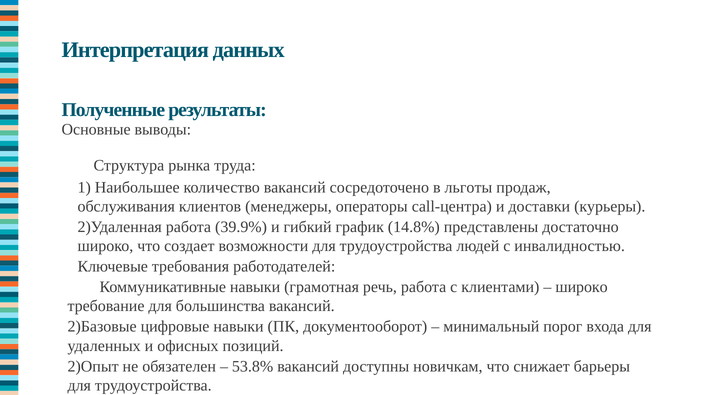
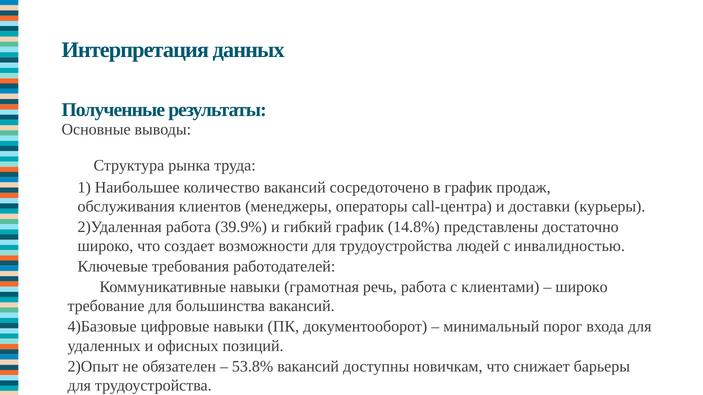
в льготы: льготы -> график (468, 187)
2)Базовые: 2)Базовые -> 4)Базовые (102, 327)
